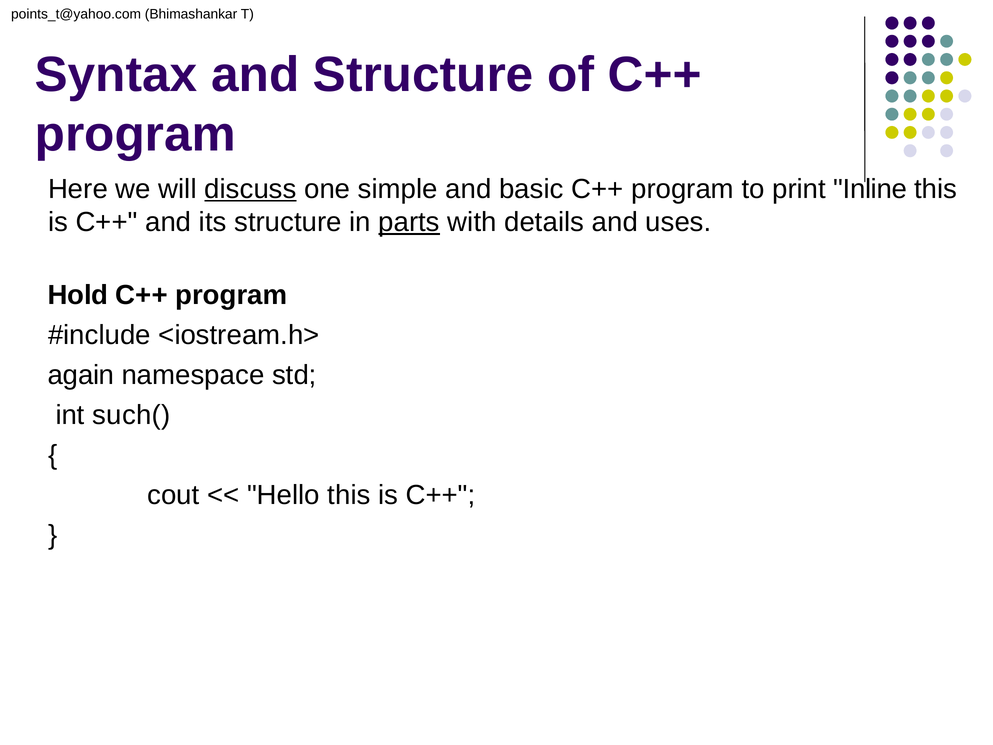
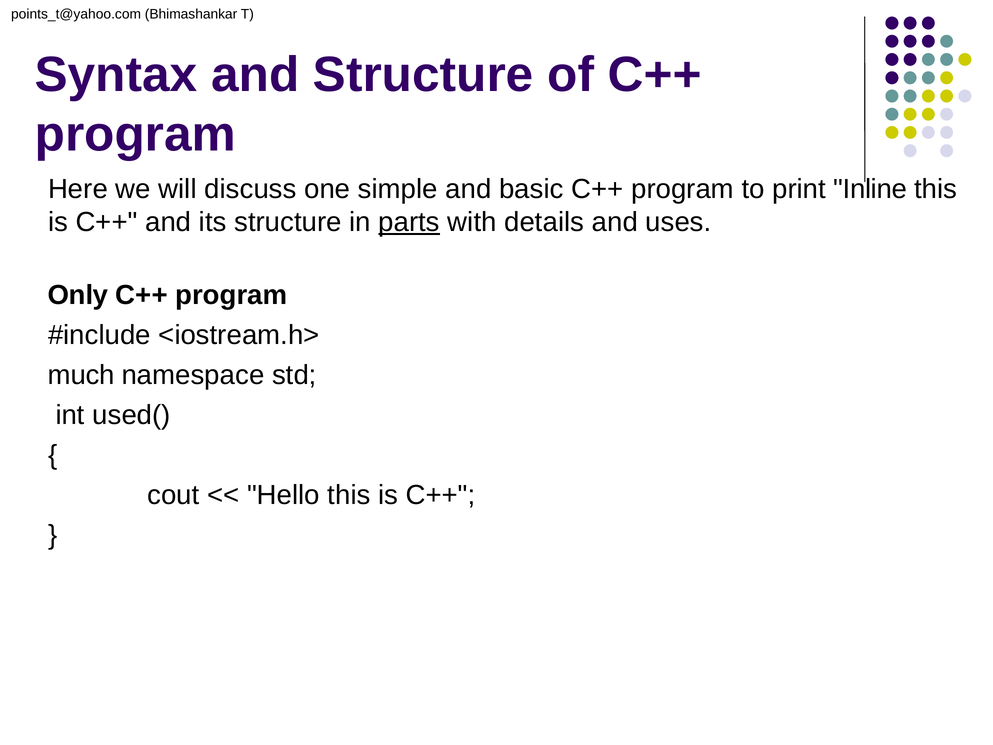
discuss underline: present -> none (250, 189)
Hold: Hold -> Only (78, 295)
again: again -> much (81, 375)
such(: such( -> used( (131, 415)
